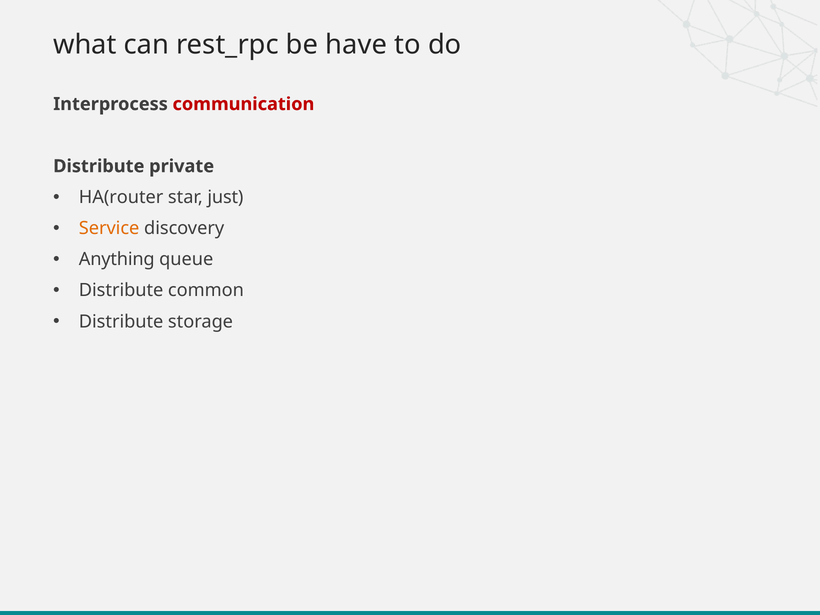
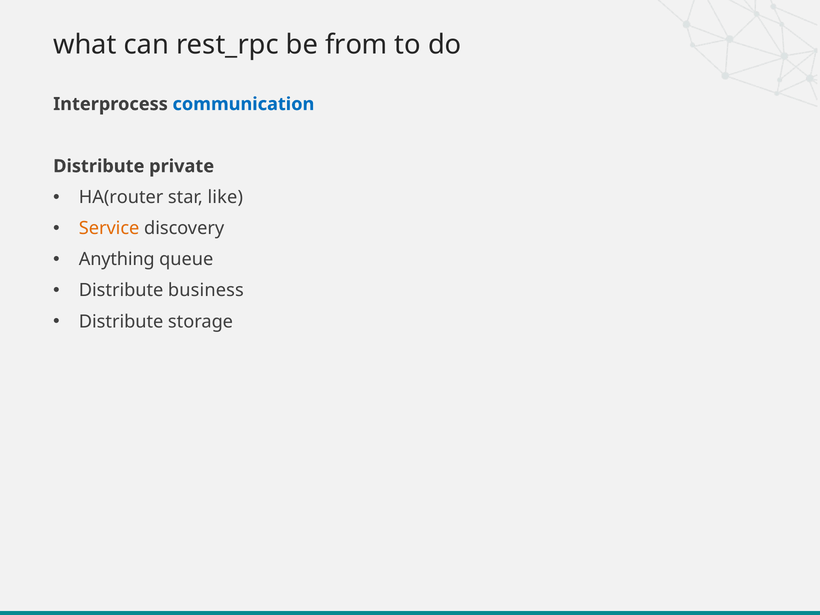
have: have -> from (356, 45)
communication colour: red -> blue (243, 104)
just: just -> like (225, 197)
common: common -> business (206, 290)
